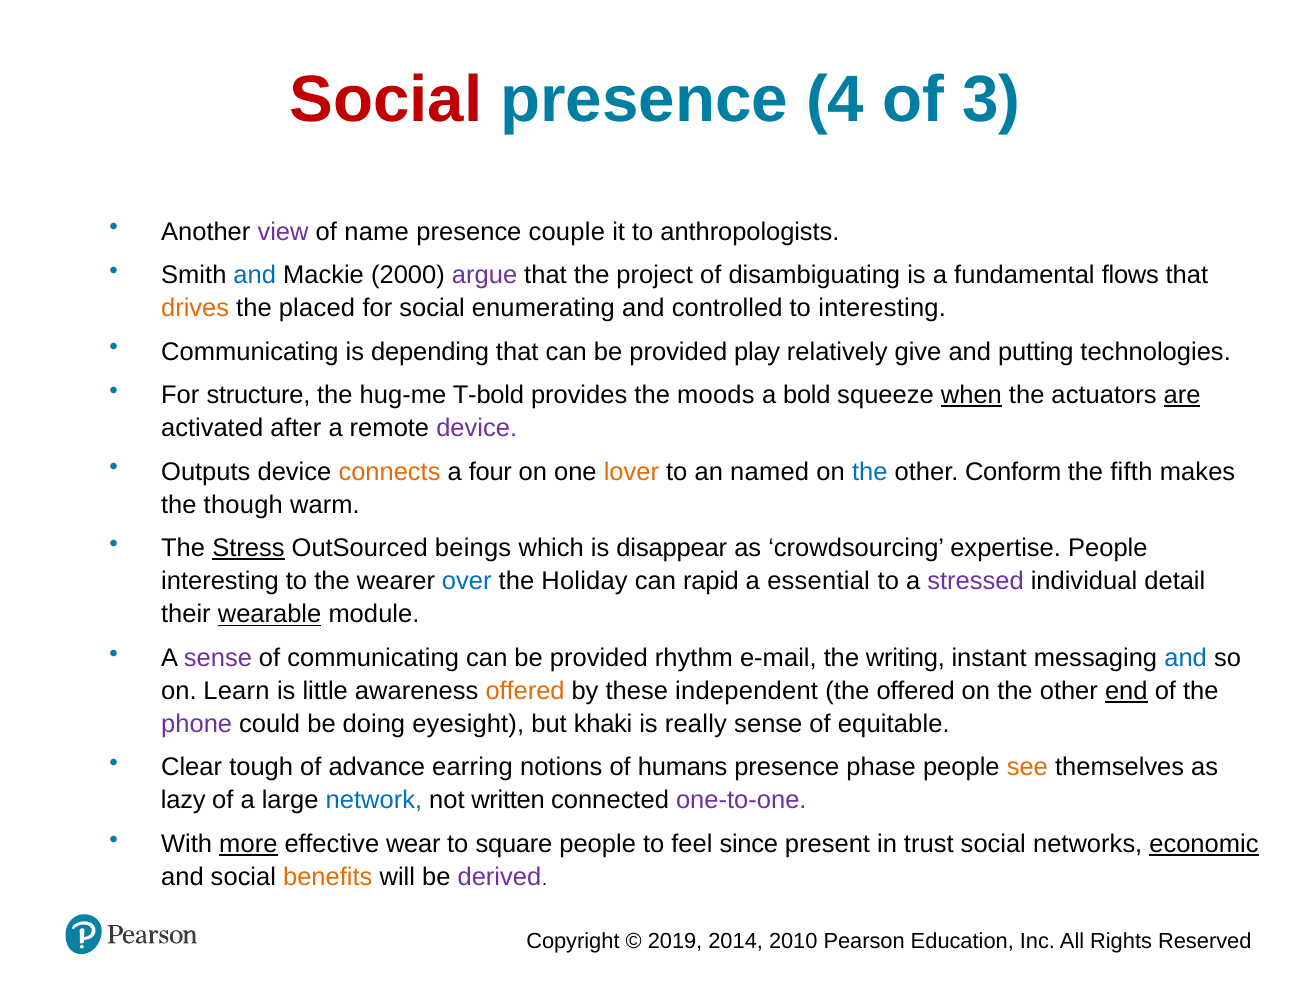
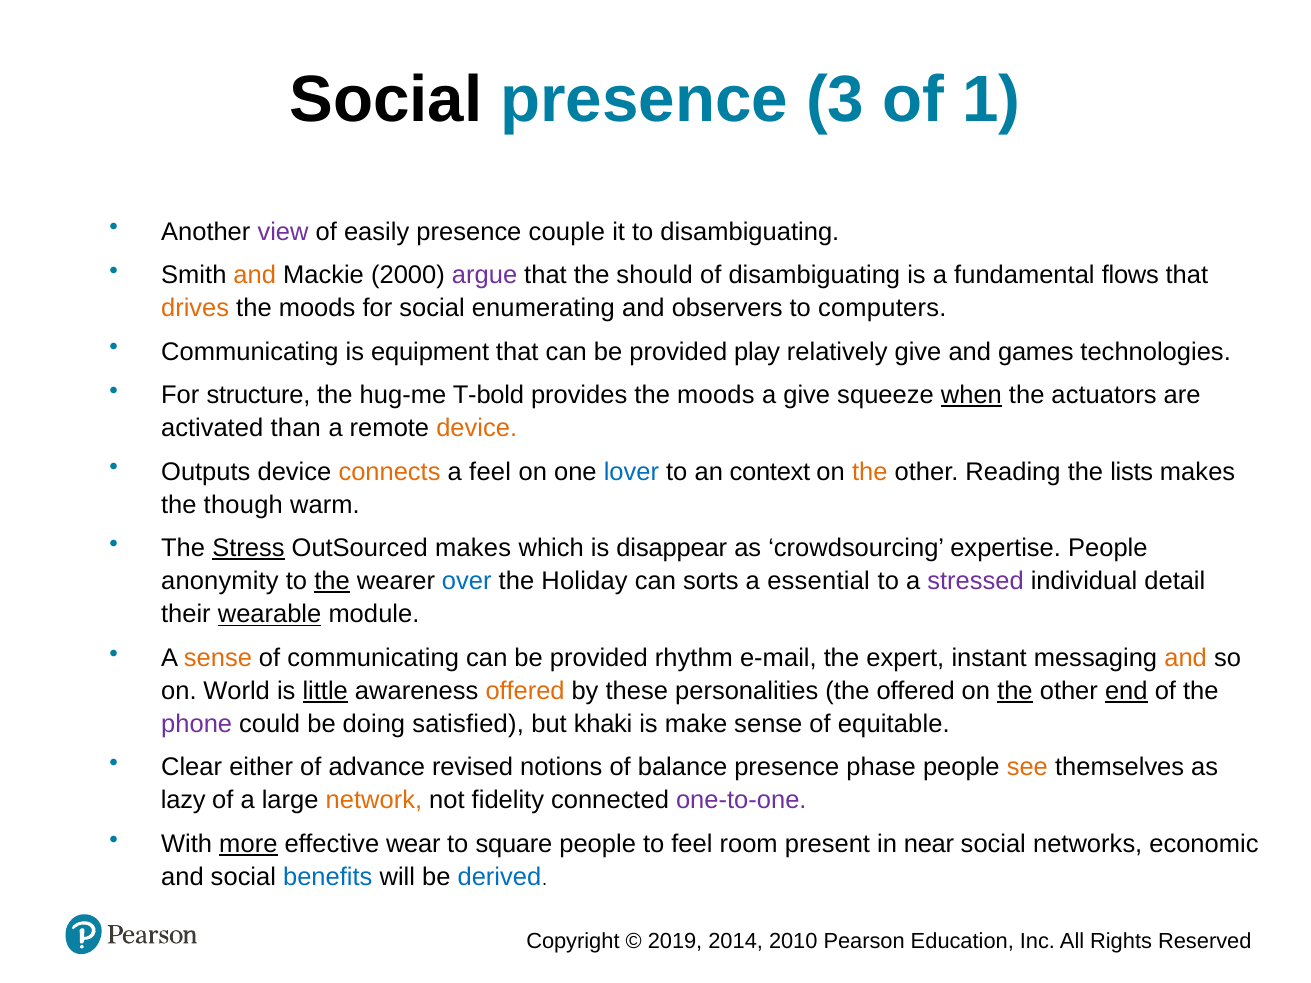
Social colour: red -> black (386, 100)
4: 4 -> 3 (835, 100)
3: 3 -> 1 (992, 100)
name: name -> easily (377, 232)
to anthropologists: anthropologists -> disambiguating (750, 232)
and colour: blue -> orange (255, 275)
project: project -> should (655, 275)
placed: placed -> moods (317, 308)
controlled: controlled -> observers (727, 308)
to interesting: interesting -> computers (882, 308)
depending: depending -> equipment (430, 352)
putting: putting -> games (1036, 352)
a bold: bold -> give (807, 395)
are underline: present -> none (1182, 395)
after: after -> than (296, 428)
device colour: purple -> orange (477, 428)
a four: four -> feel (490, 472)
lover colour: orange -> blue (631, 472)
named: named -> context (770, 472)
the colour: blue -> orange (870, 472)
Conform: Conform -> Reading (1013, 472)
fifth: fifth -> lists (1132, 472)
OutSourced beings: beings -> makes (473, 548)
interesting: interesting -> anonymity (220, 581)
the underline: none -> present (332, 581)
rapid: rapid -> sorts (711, 581)
sense colour: purple -> orange (218, 658)
writing: writing -> expert (905, 658)
and colour: blue -> orange (1186, 658)
Learn: Learn -> World (237, 691)
little underline: none -> present (325, 691)
independent: independent -> personalities (747, 691)
the underline: none -> present (1015, 691)
eyesight: eyesight -> satisfied (468, 724)
really: really -> make (696, 724)
tough: tough -> either (261, 768)
earring: earring -> revised (473, 768)
humans: humans -> balance (683, 768)
network colour: blue -> orange (374, 801)
written: written -> fidelity (508, 801)
since: since -> room (749, 844)
trust: trust -> near (929, 844)
economic underline: present -> none (1204, 844)
benefits colour: orange -> blue (328, 877)
derived colour: purple -> blue (499, 877)
